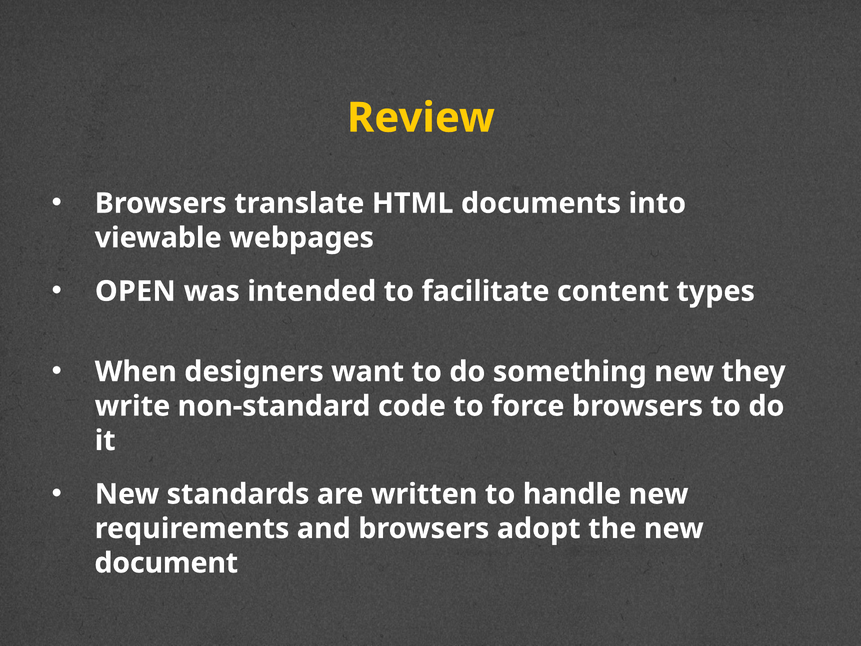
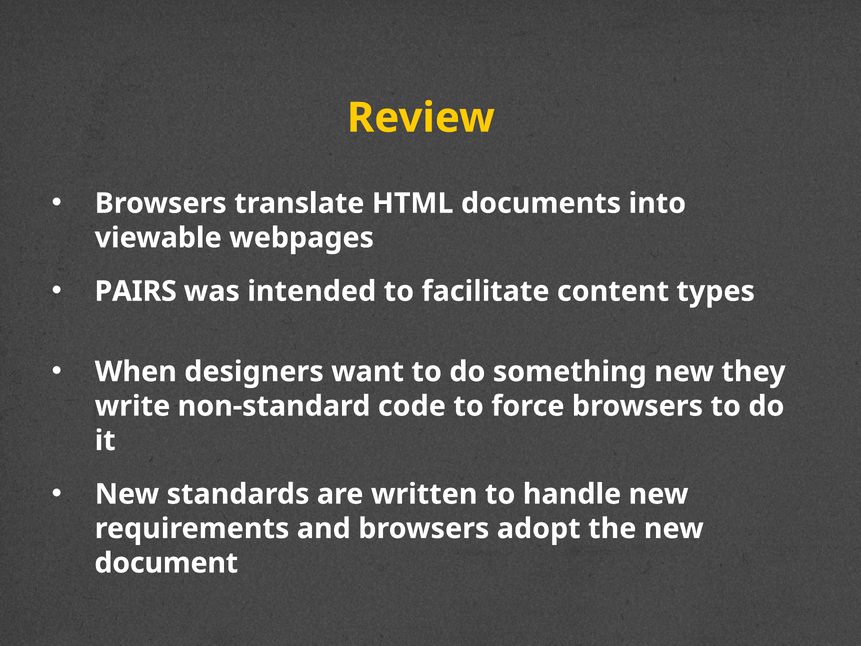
OPEN: OPEN -> PAIRS (136, 291)
